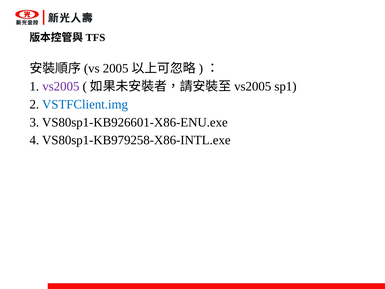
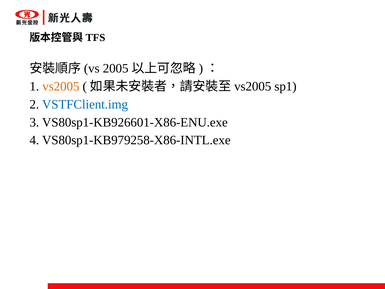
vs2005 colour: purple -> orange (61, 86)
